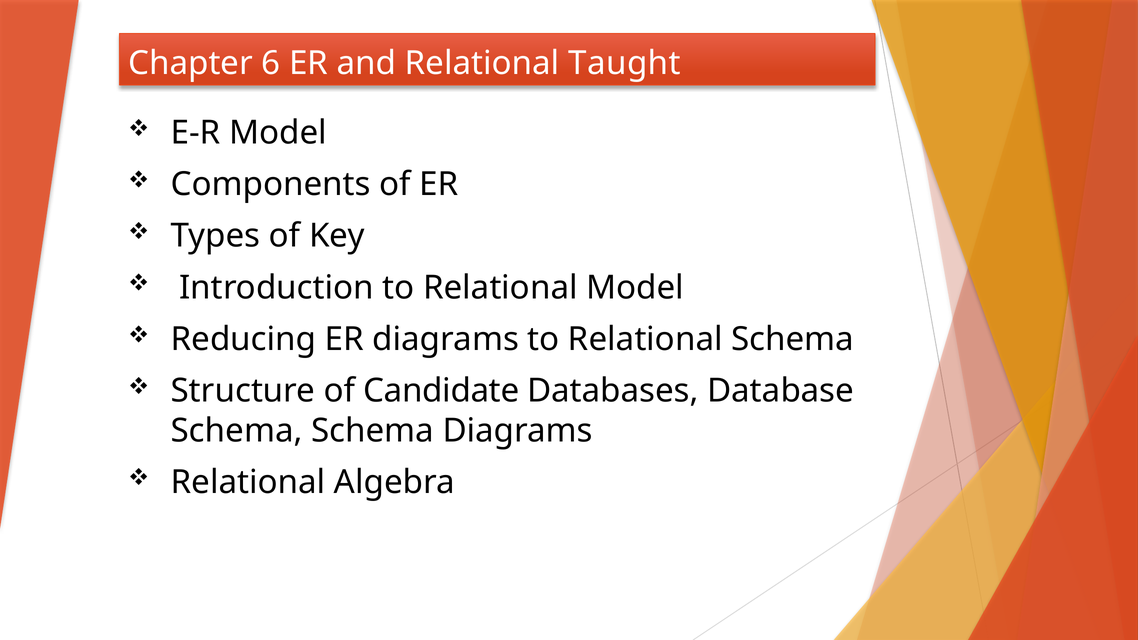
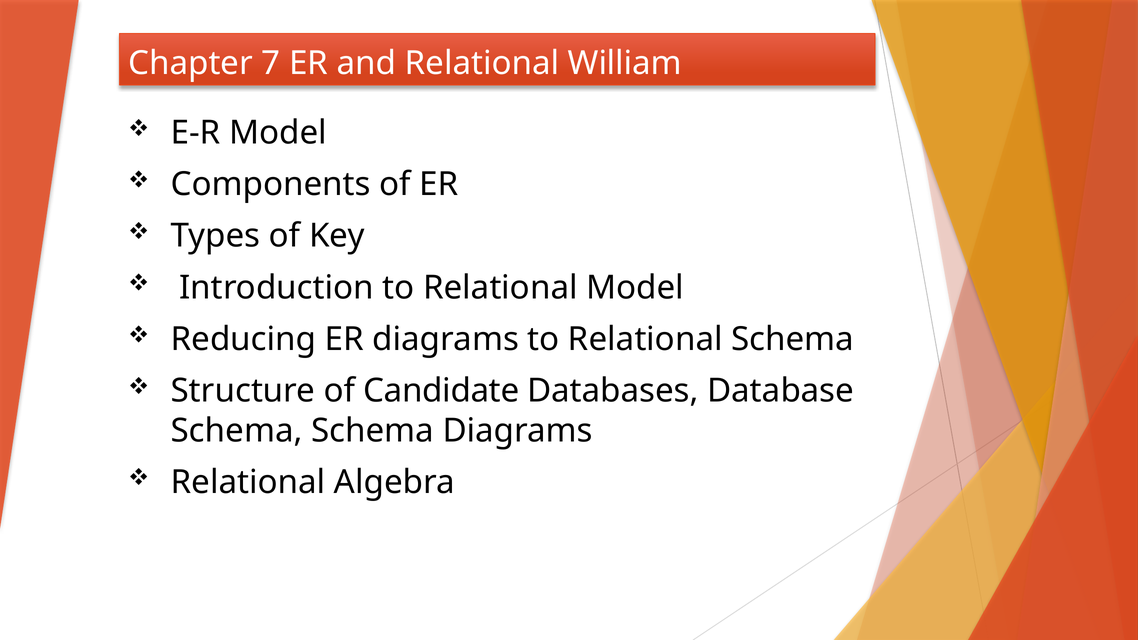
6: 6 -> 7 (271, 63)
Taught: Taught -> William (625, 63)
